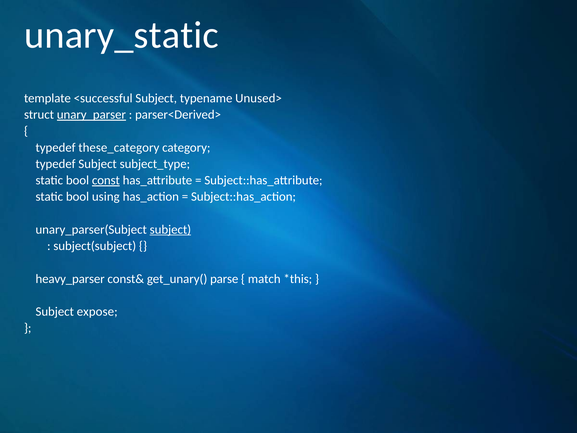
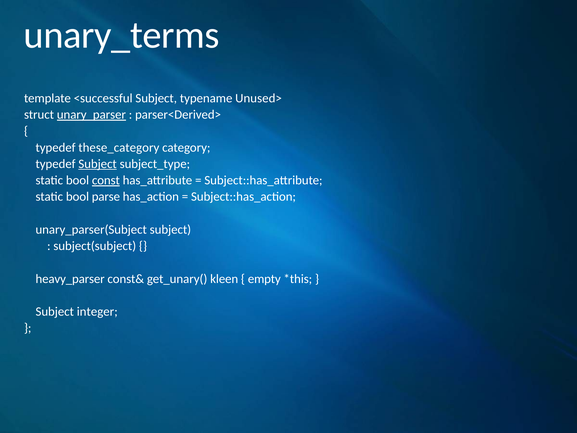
unary_static: unary_static -> unary_terms (122, 35)
Subject underline: none -> present (98, 164)
using: using -> parse (106, 197)
subject underline: present -> none (170, 229)
parse: parse -> kleen (224, 279)
match: match -> empty (264, 279)
expose: expose -> integer (97, 311)
